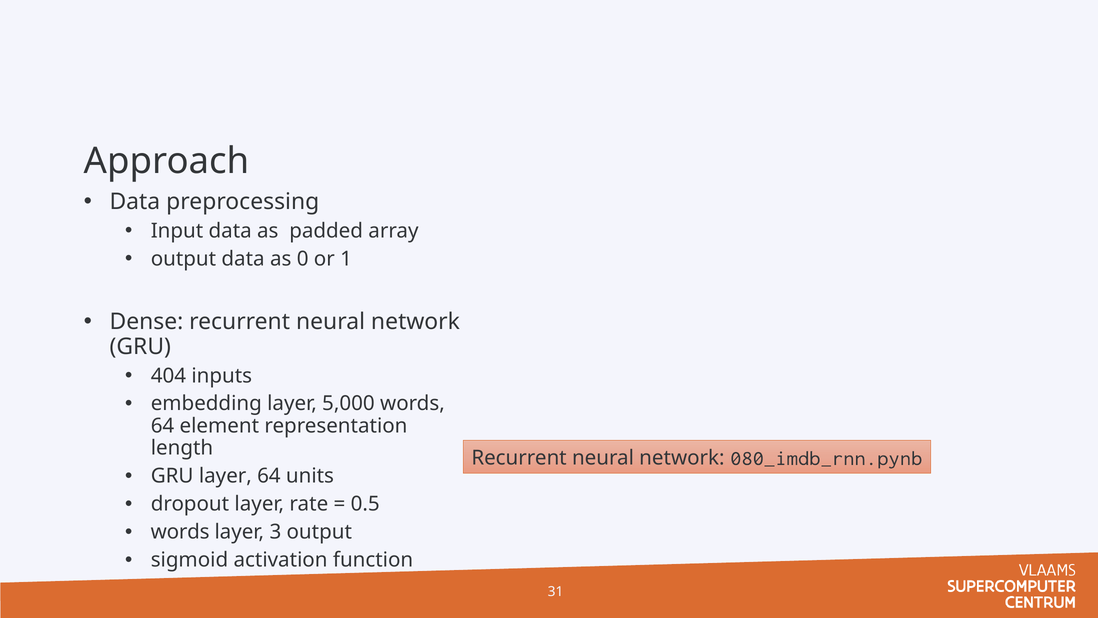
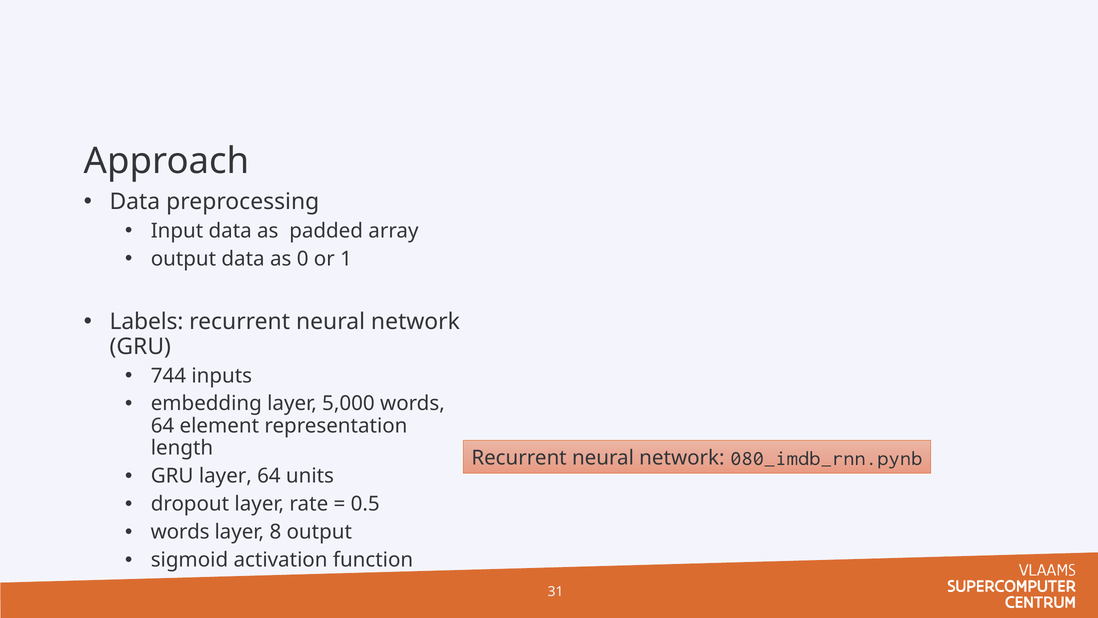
Dense: Dense -> Labels (147, 322)
404: 404 -> 744 (168, 375)
3: 3 -> 8 (275, 532)
